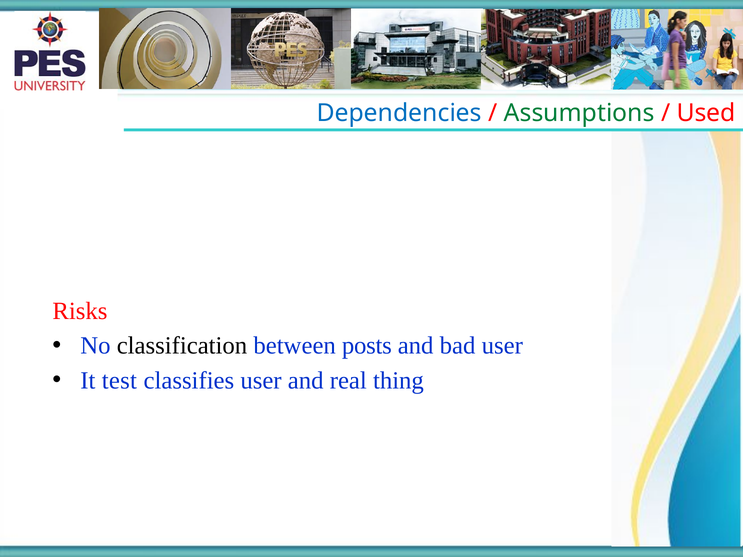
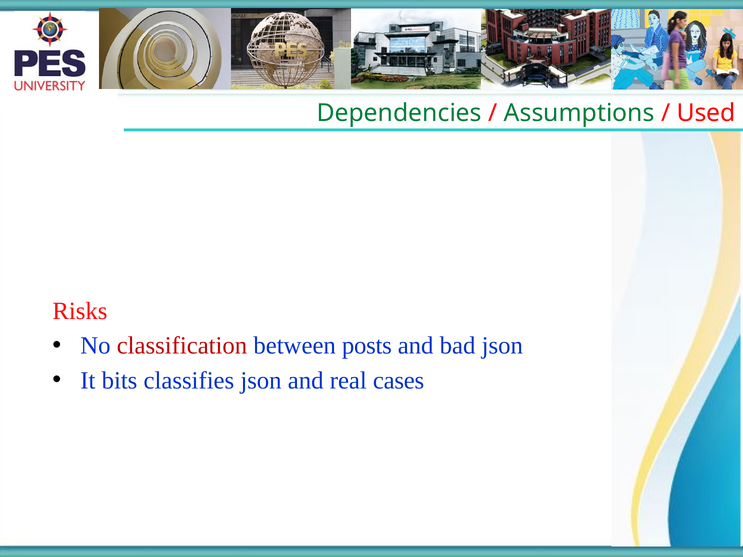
Dependencies colour: blue -> green (399, 113)
classification colour: black -> red (182, 346)
bad user: user -> json (502, 346)
test: test -> bits (120, 381)
classifies user: user -> json (261, 381)
thing: thing -> cases (399, 381)
